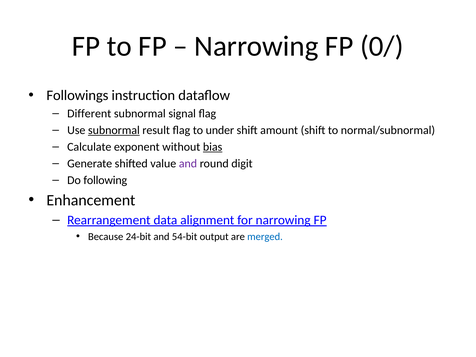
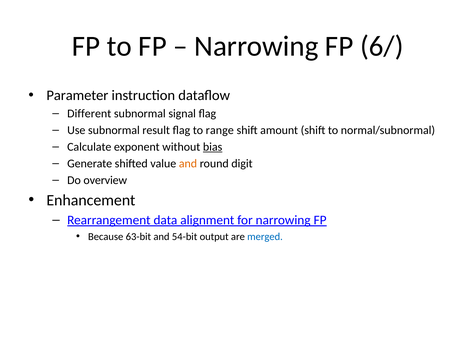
0/: 0/ -> 6/ (382, 46)
Followings: Followings -> Parameter (77, 95)
subnormal underline: present -> none (114, 130)
under: under -> range (220, 130)
and colour: purple -> orange (188, 163)
following: following -> overview (105, 180)
24-bit: 24-bit -> 63-bit (138, 237)
